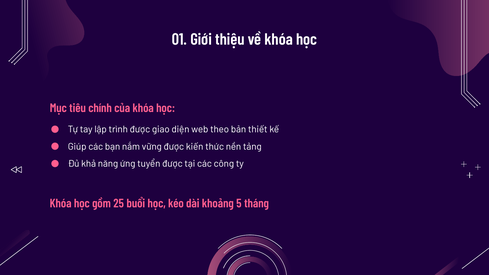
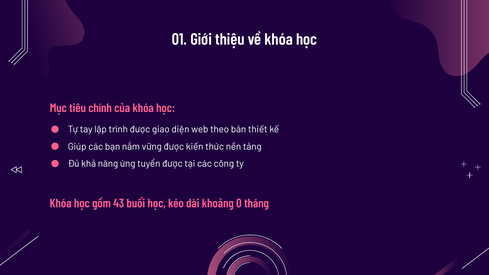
25: 25 -> 43 (119, 204)
5: 5 -> 0 (239, 204)
